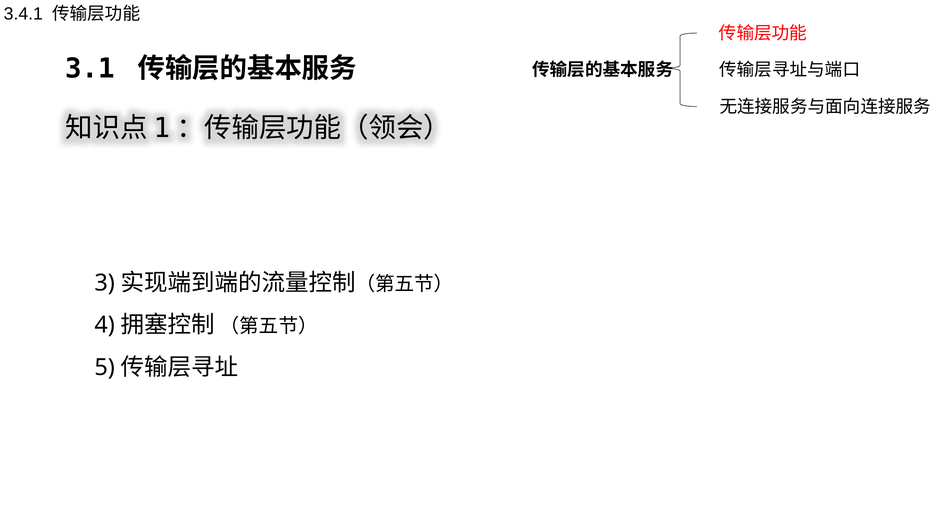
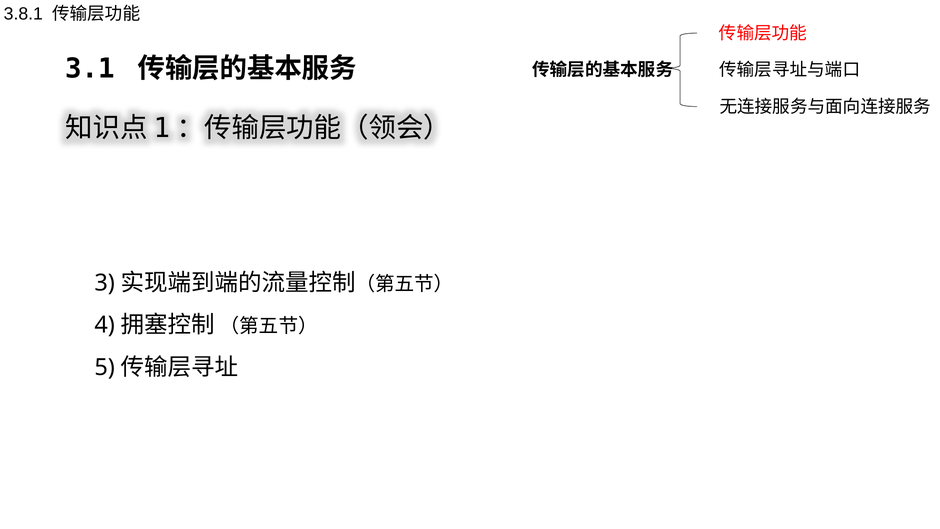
3.4.1: 3.4.1 -> 3.8.1 (23, 14)
